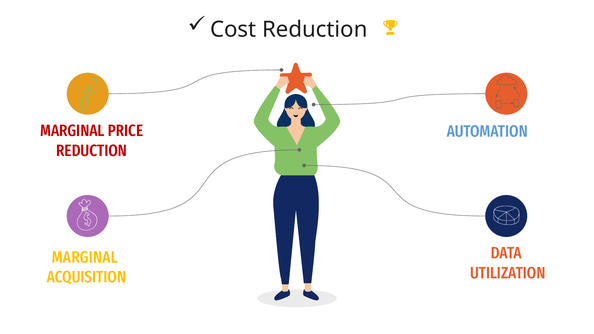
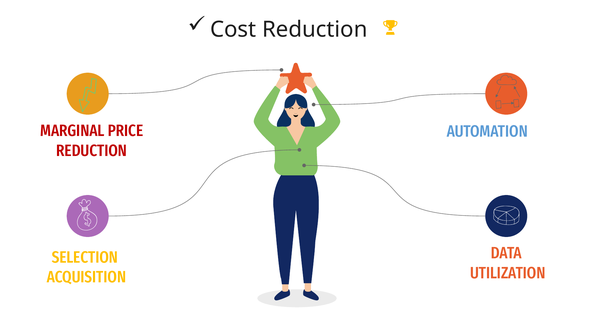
MARGINAL: MARGINAL -> SELECTION (85, 257)
